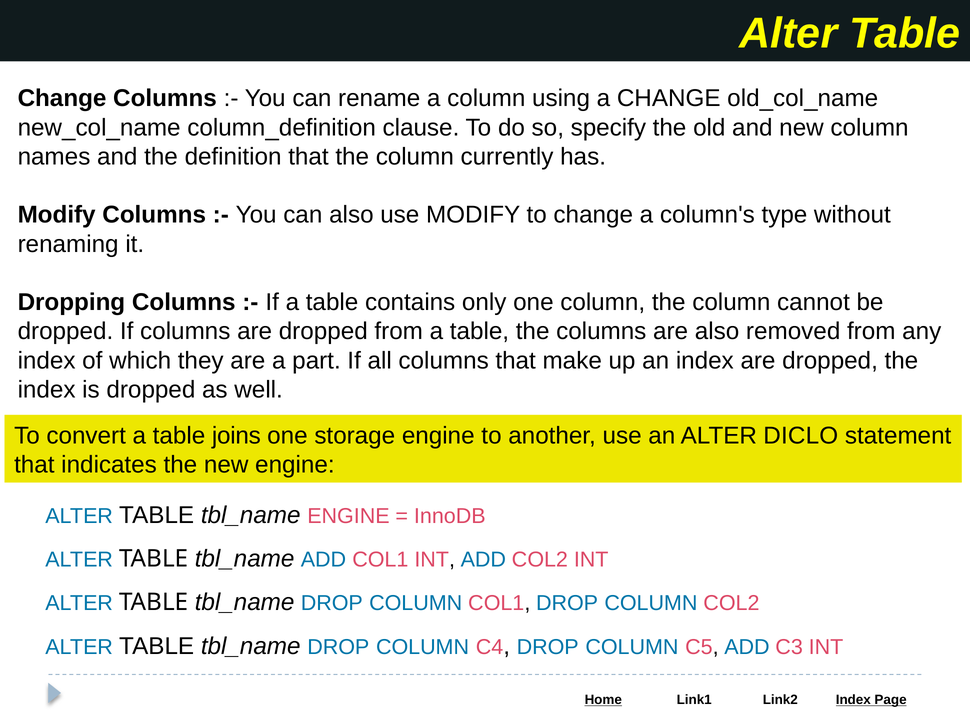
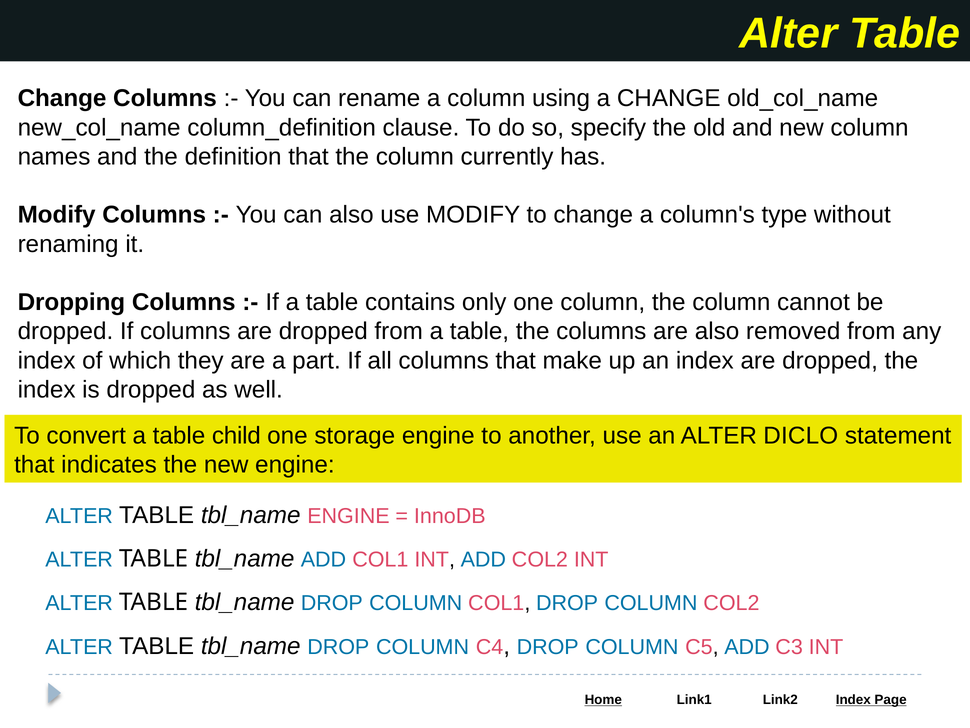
joins: joins -> child (236, 436)
